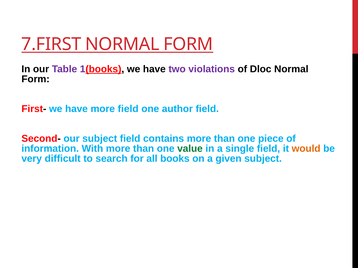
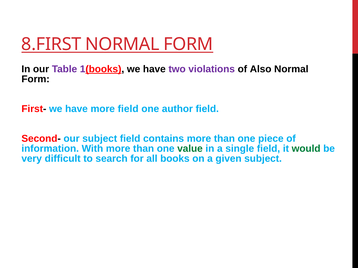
7.FIRST: 7.FIRST -> 8.FIRST (51, 44)
Dloc: Dloc -> Also (261, 69)
would colour: orange -> green (306, 149)
